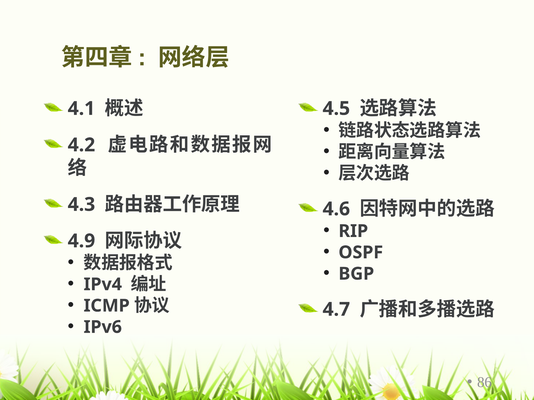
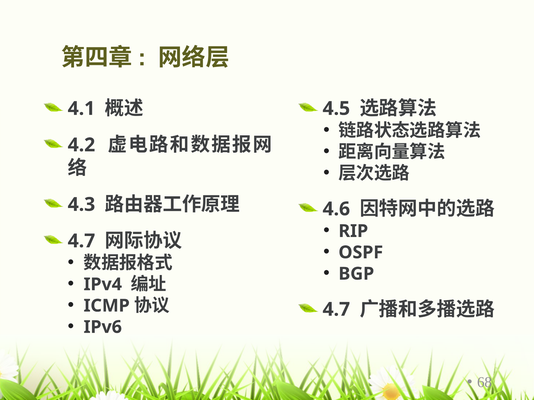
4.9: 4.9 -> 4.7 (81, 241)
86: 86 -> 68 (484, 383)
